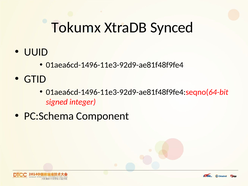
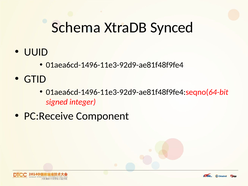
Tokumx: Tokumx -> Schema (76, 28)
PC:Schema: PC:Schema -> PC:Receive (49, 116)
